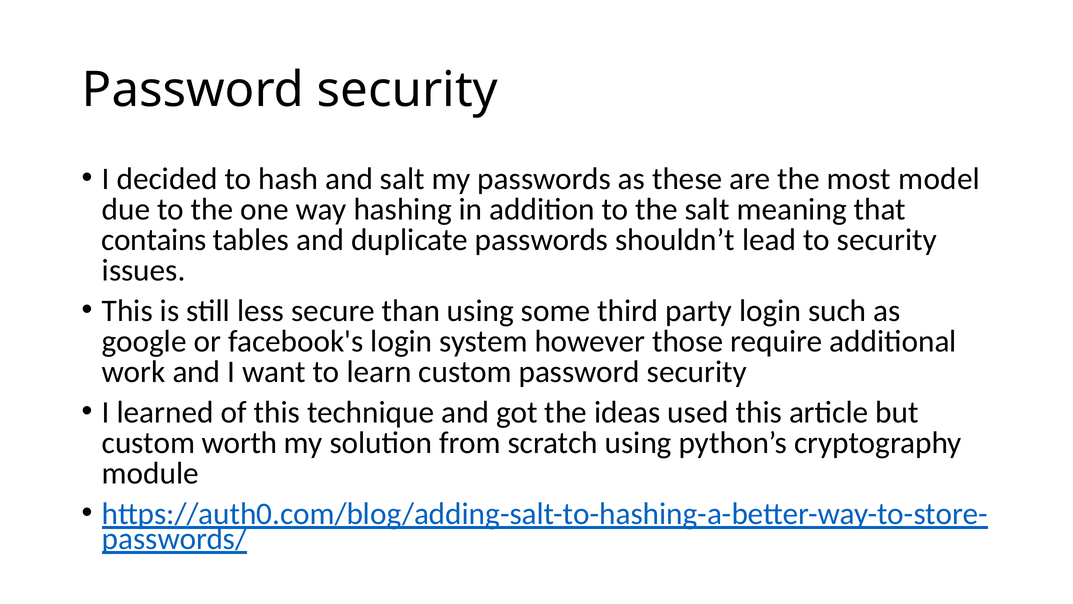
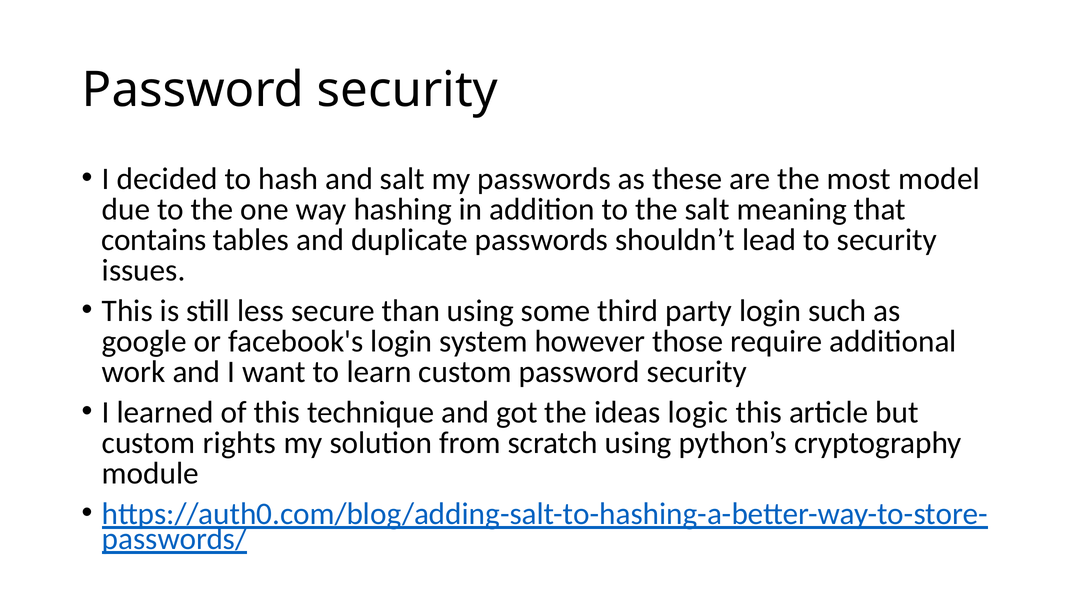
used: used -> logic (698, 412)
worth: worth -> rights (239, 442)
